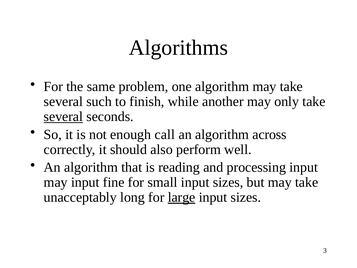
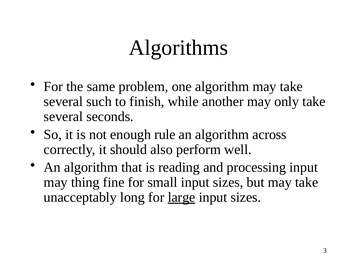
several underline: present -> none (63, 117)
call: call -> rule (165, 134)
may input: input -> thing (85, 182)
